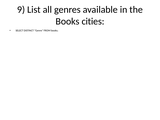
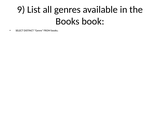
cities: cities -> book (93, 21)
